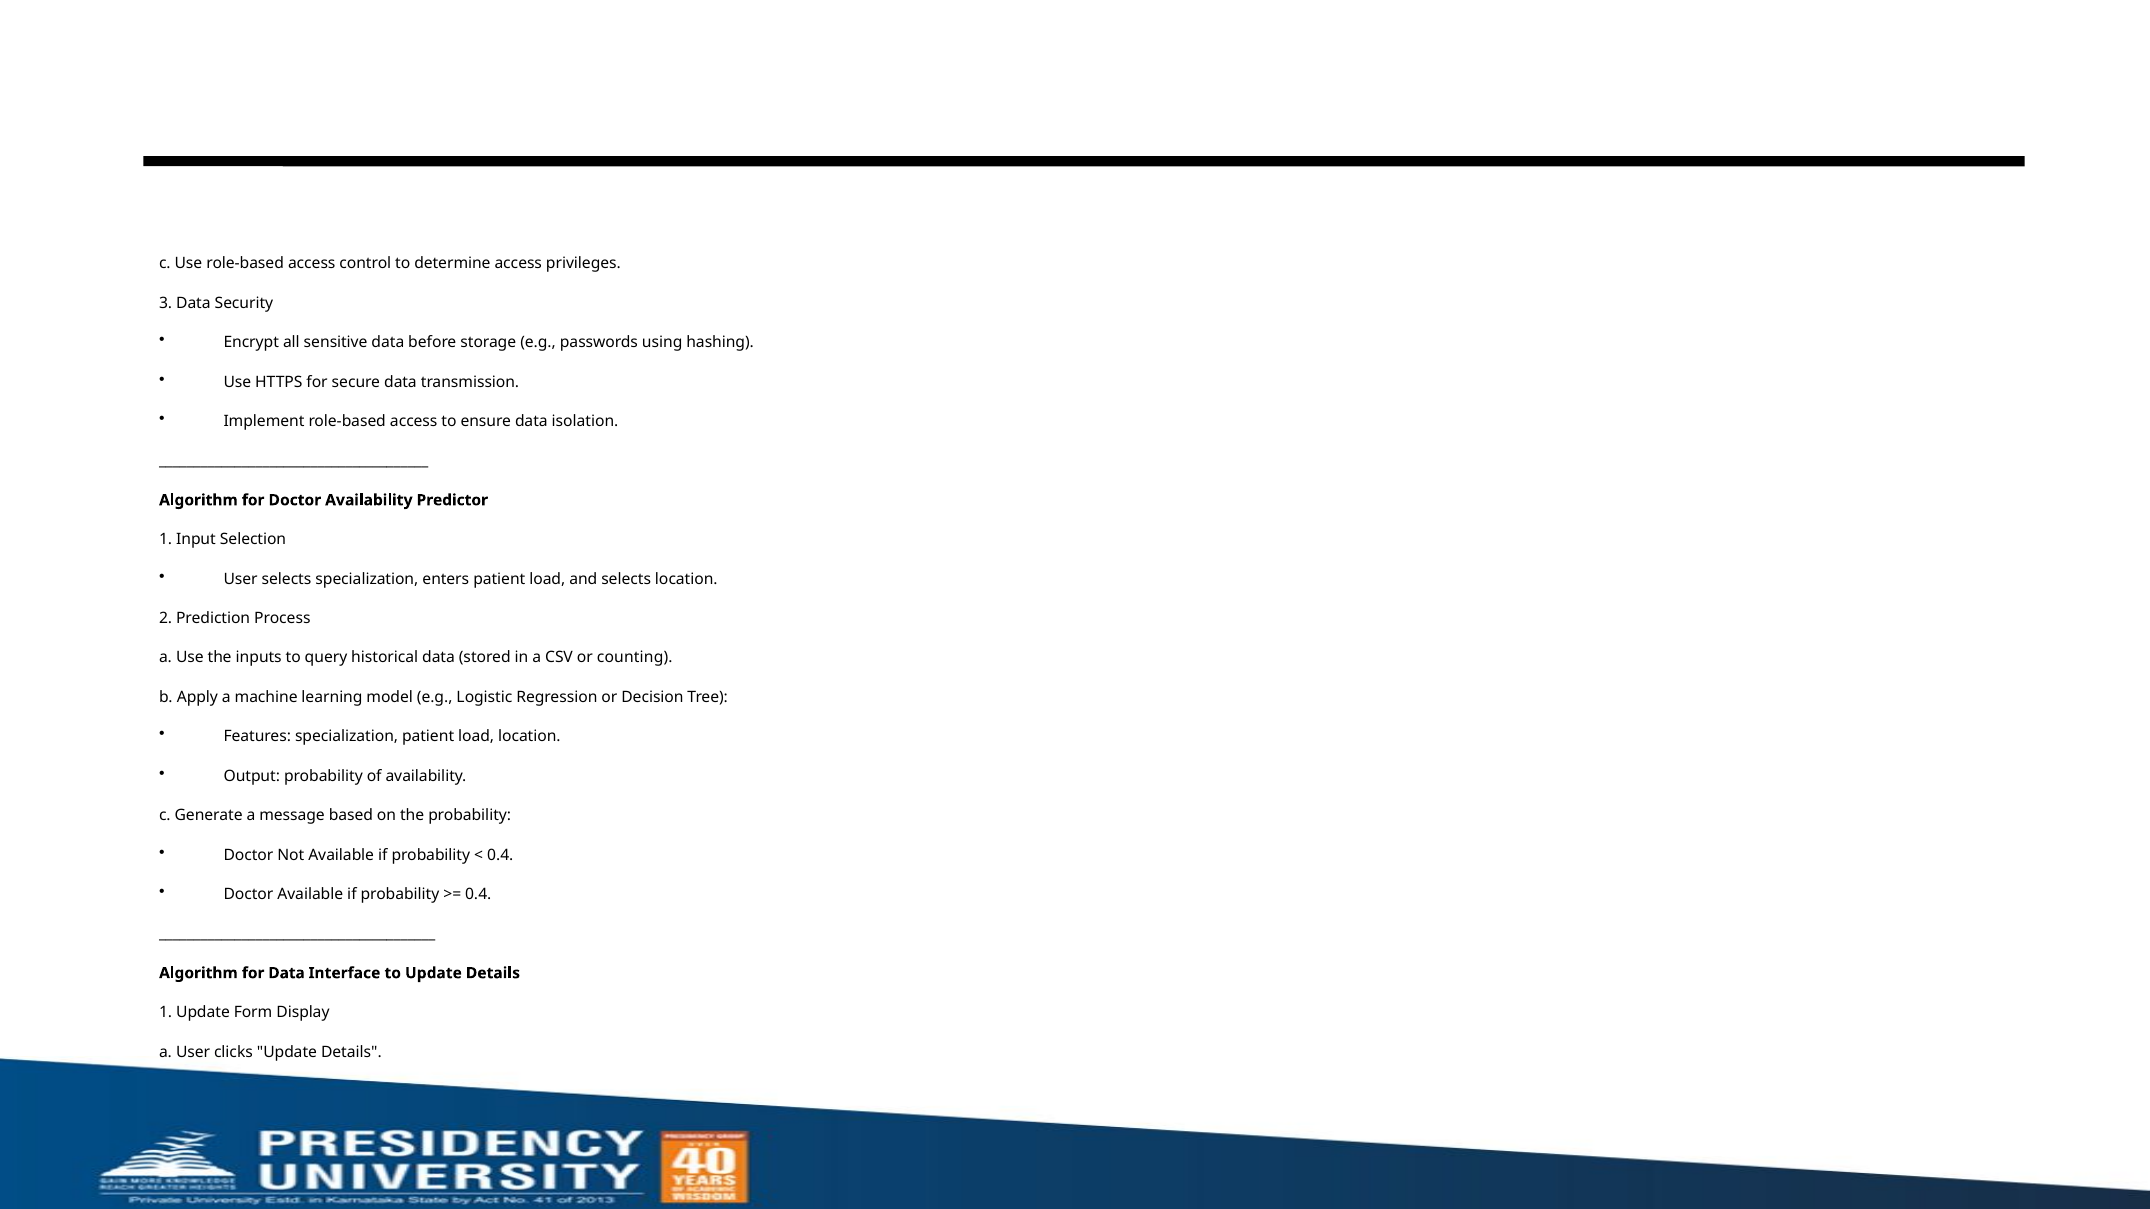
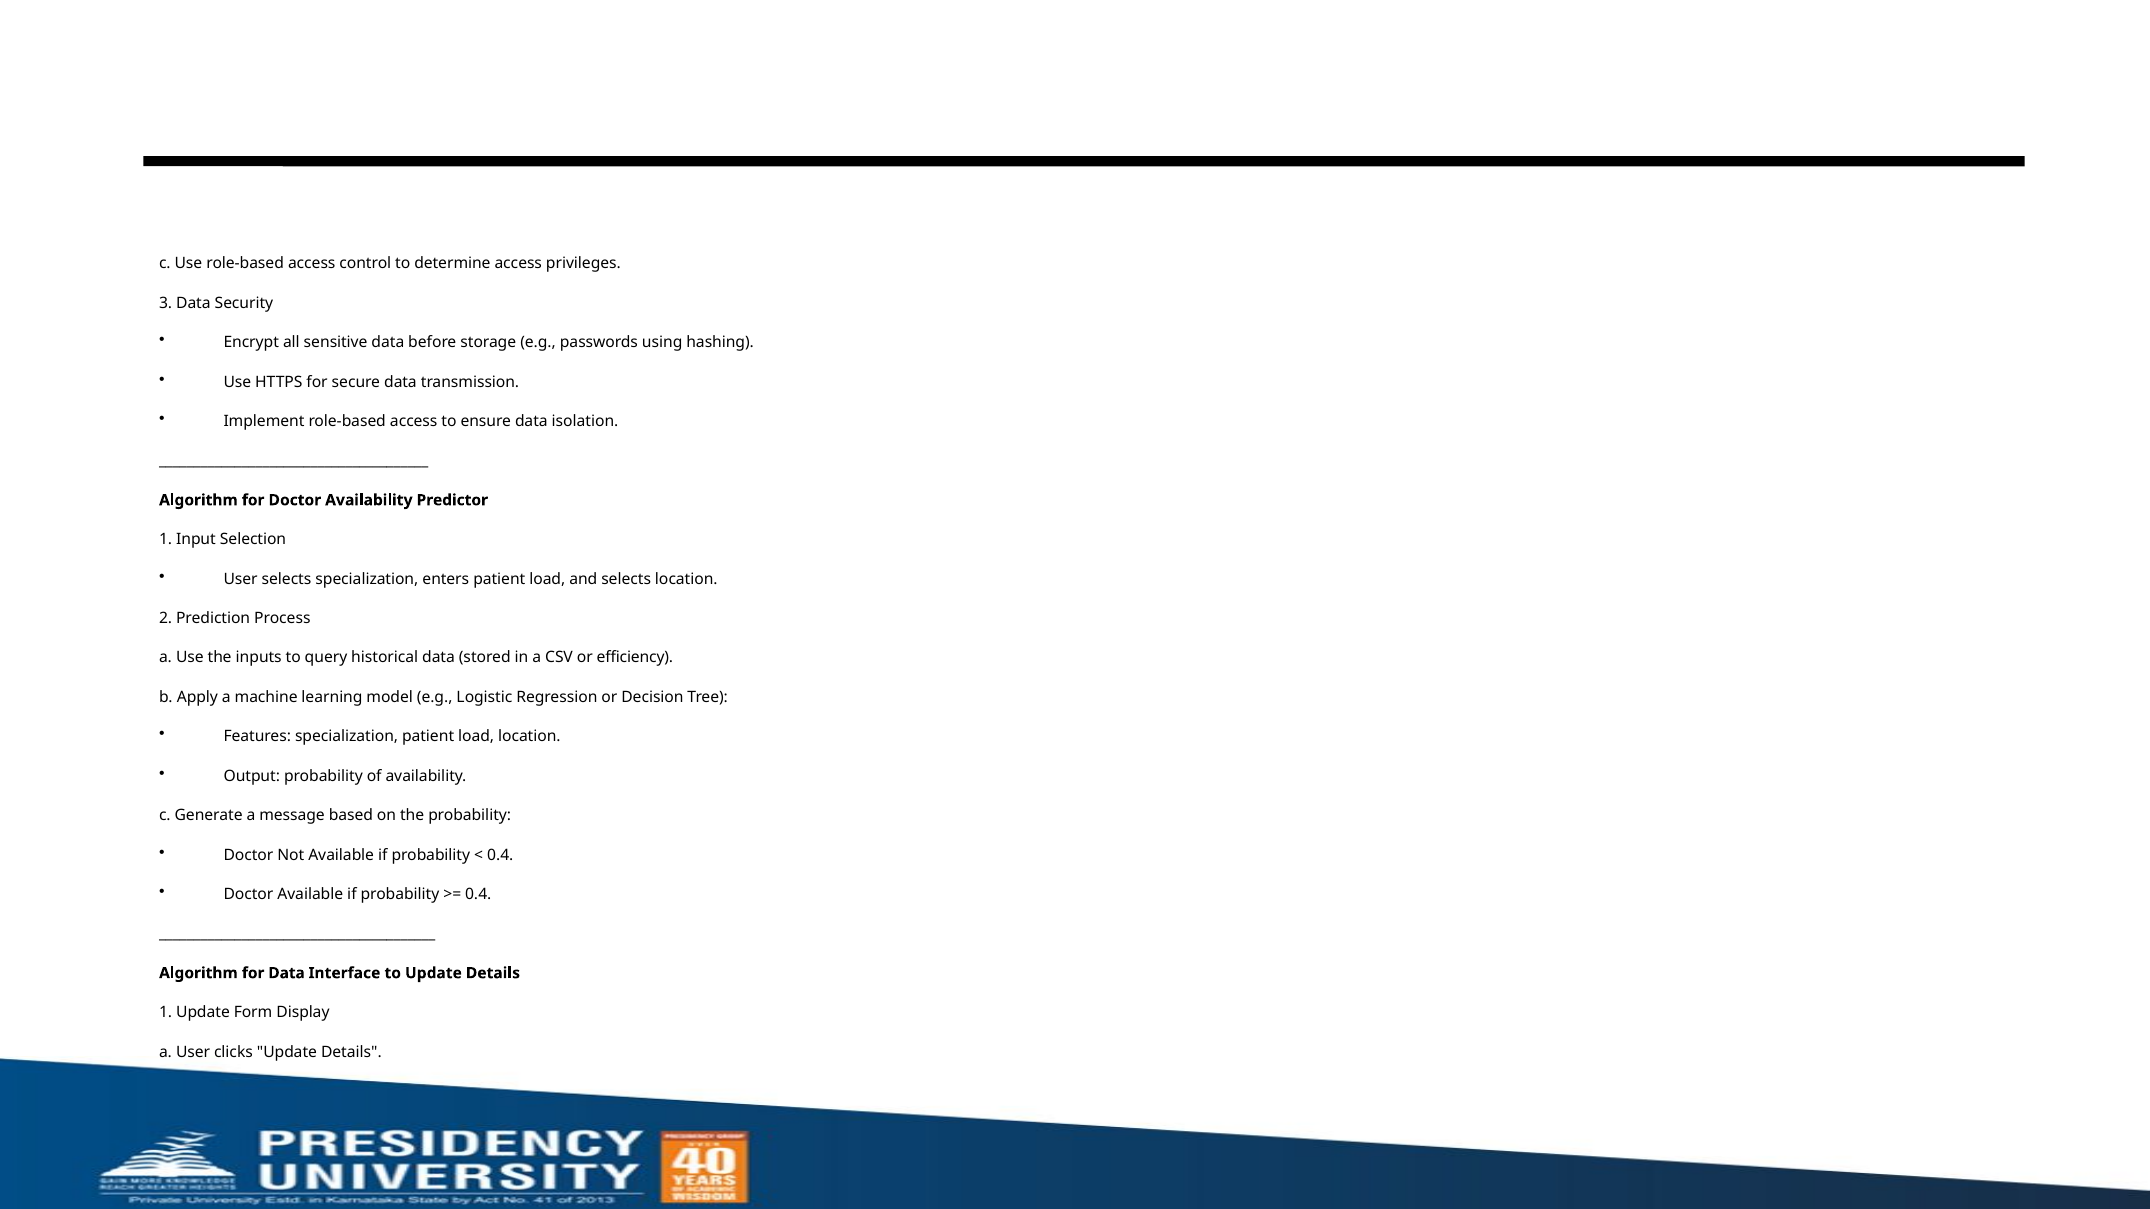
counting: counting -> efficiency (635, 658)
